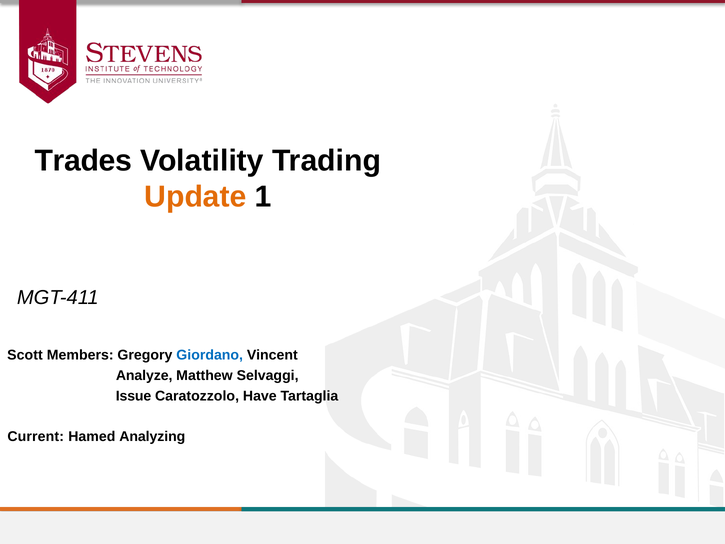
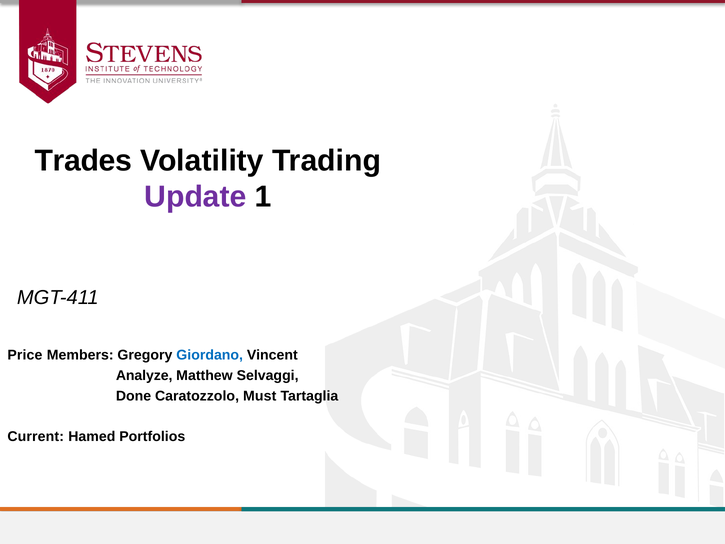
Update colour: orange -> purple (195, 197)
Scott: Scott -> Price (25, 355)
Issue: Issue -> Done (133, 396)
Have: Have -> Must (260, 396)
Analyzing: Analyzing -> Portfolios (152, 436)
